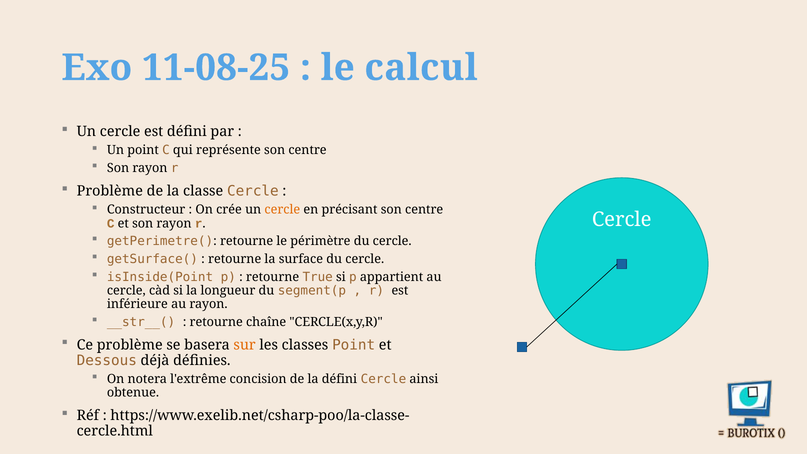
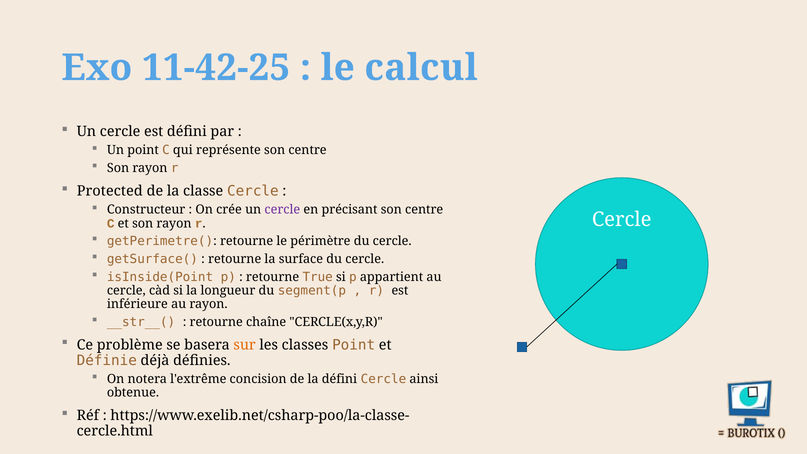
11-08-25: 11-08-25 -> 11-42-25 (216, 68)
Problème: Problème -> Protected (110, 191)
cercle colour: orange -> purple (282, 210)
Dessous: Dessous -> Définie (107, 360)
